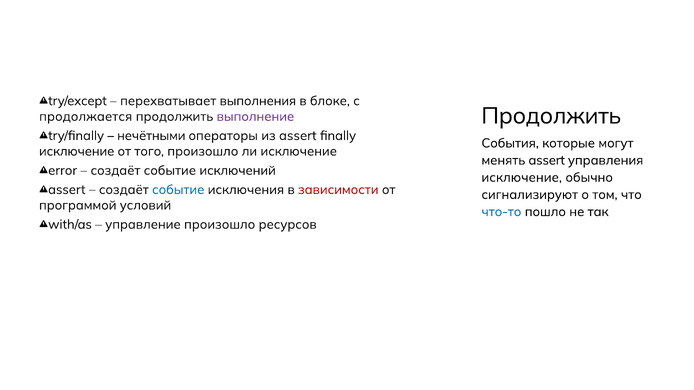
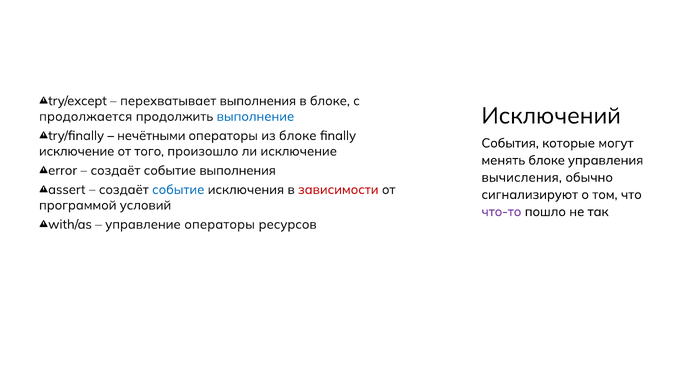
Продолжить: Продолжить -> Исключений (551, 116)
выполнение colour: purple -> blue (255, 117)
из assert: assert -> блоке (298, 136)
менять assert: assert -> блоке (547, 160)
событие исключений: исключений -> выполнения (238, 171)
исключение: исключение -> вычисления (522, 178)
что-то colour: blue -> purple (501, 212)
управление произошло: произошло -> операторы (220, 225)
